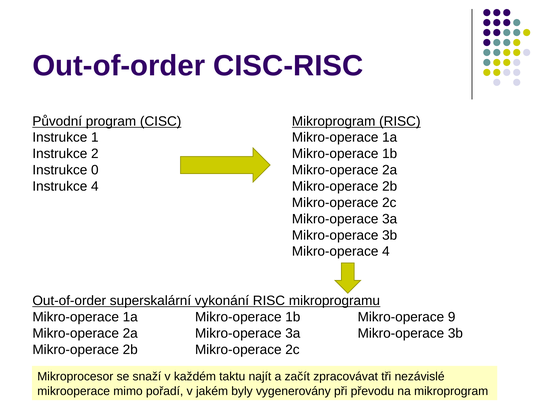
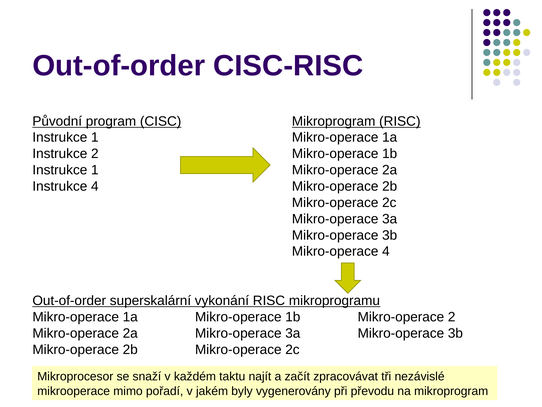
0: 0 -> 1 (95, 170)
Mikro-operace 9: 9 -> 2 (452, 317)
